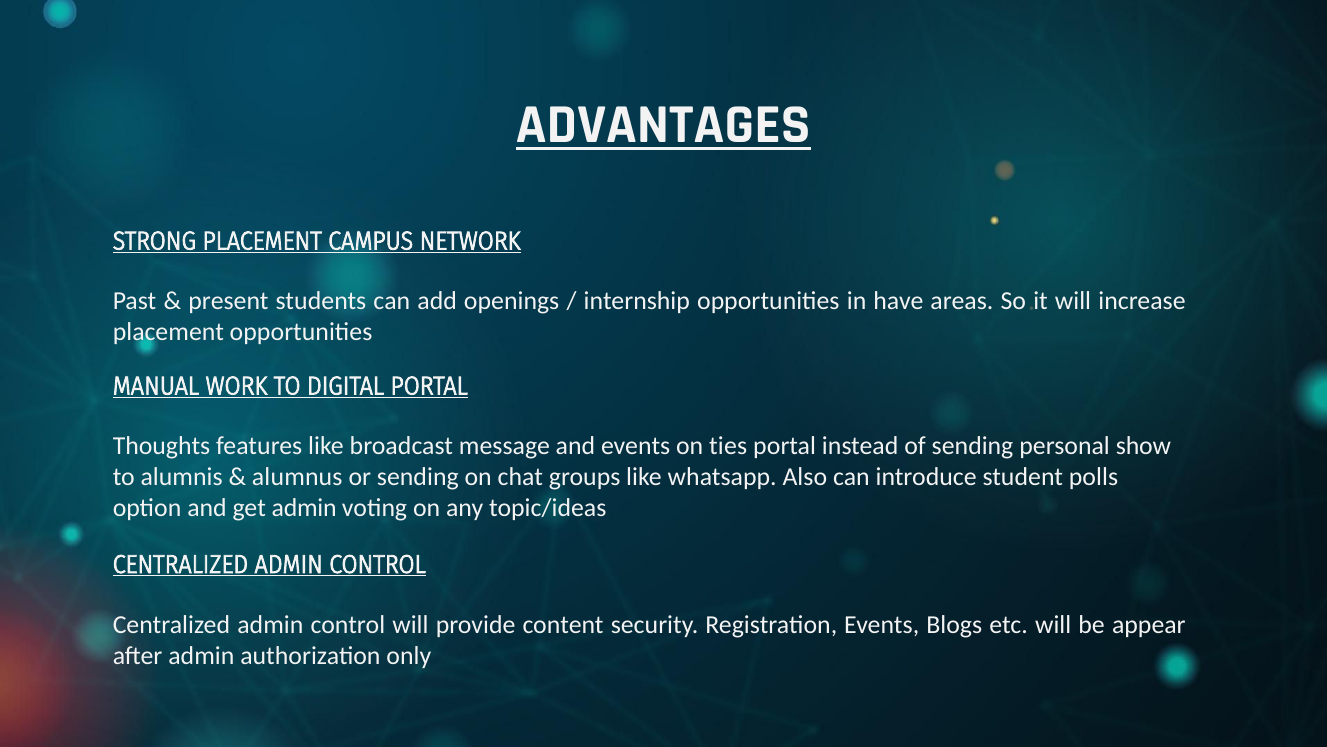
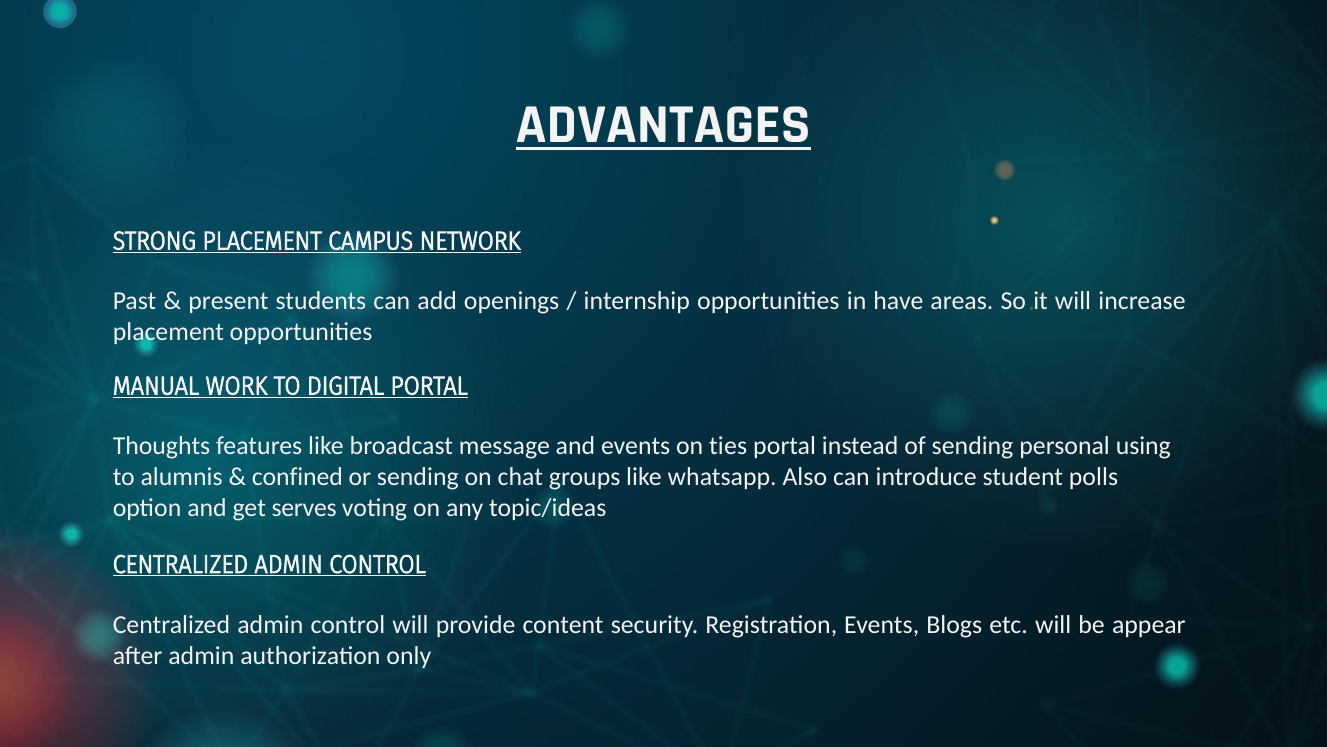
show: show -> using (1143, 446)
alumnus: alumnus -> confined (297, 477)
get admin: admin -> serves (304, 508)
